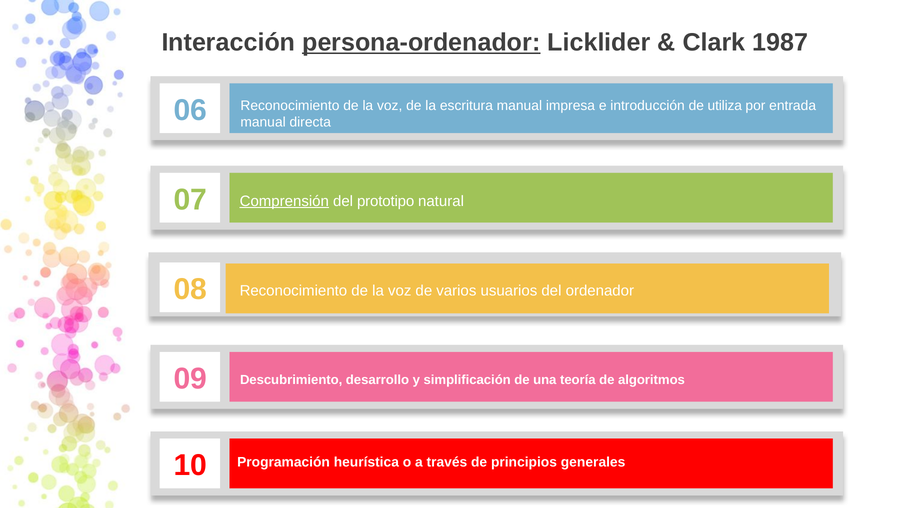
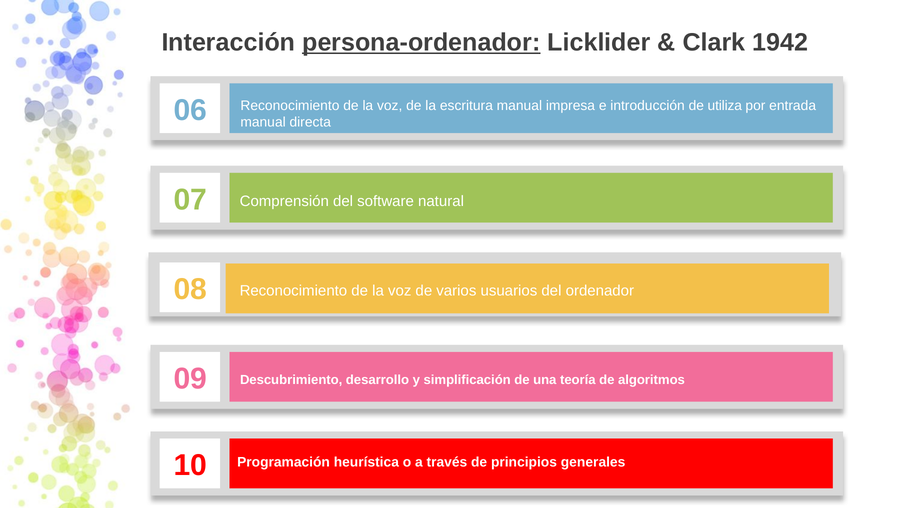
1987: 1987 -> 1942 (780, 43)
Comprensión underline: present -> none (284, 201)
prototipo: prototipo -> software (386, 201)
